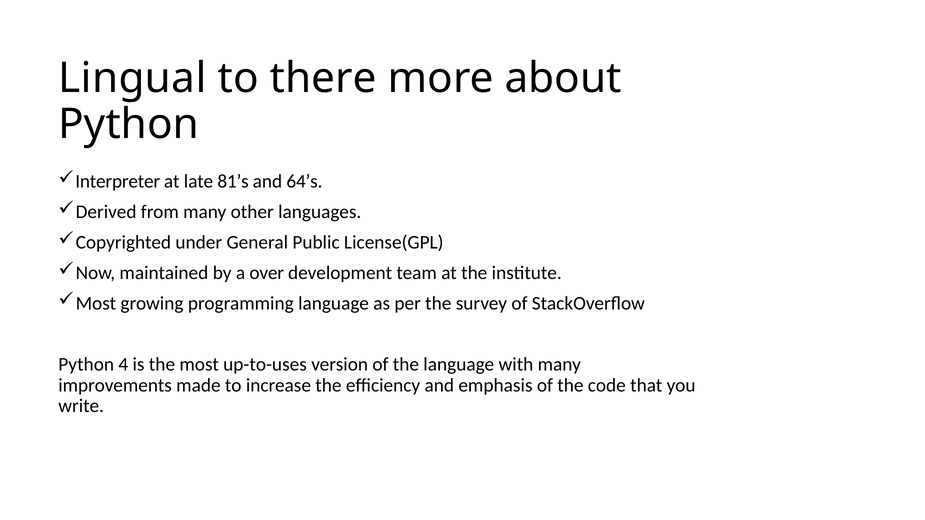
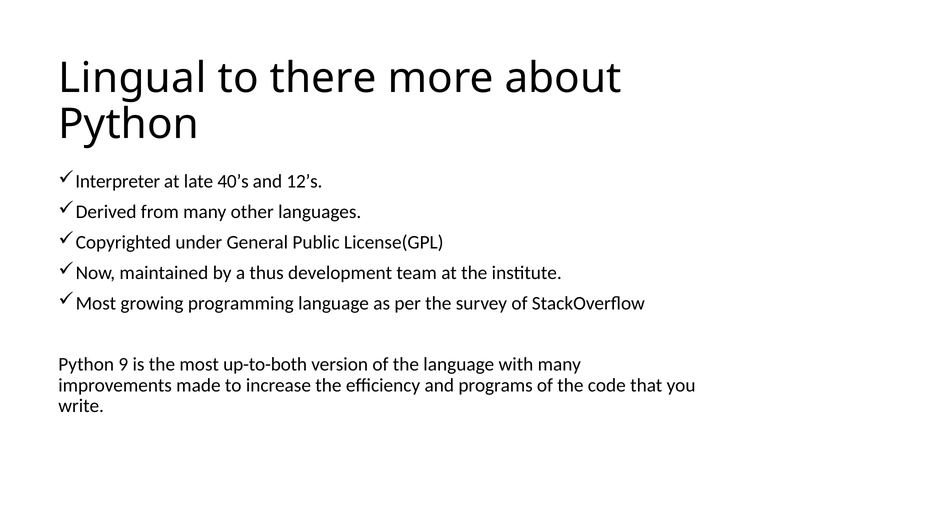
81’s: 81’s -> 40’s (233, 182)
64’s: 64’s -> 12’s (304, 182)
over: over -> thus (267, 273)
4: 4 -> 9 (123, 365)
up-to-uses: up-to-uses -> up-to-both (265, 365)
emphasis: emphasis -> programs (496, 385)
